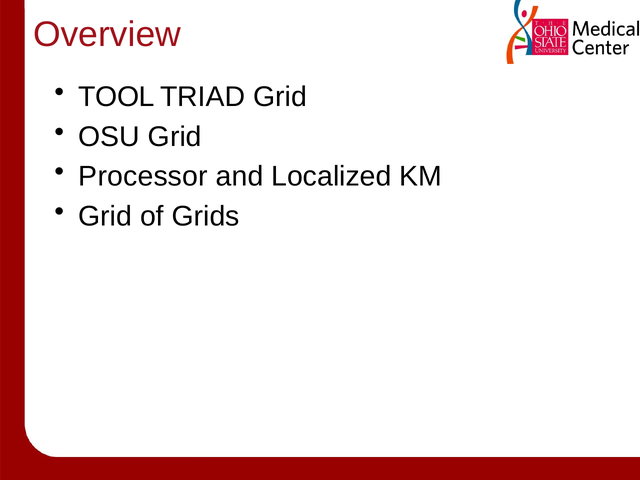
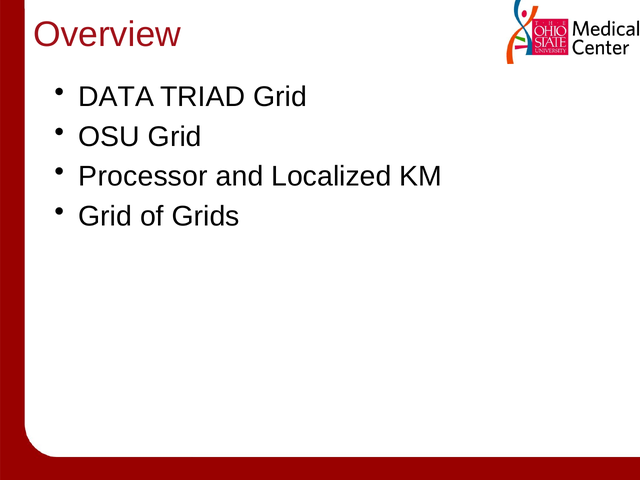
TOOL: TOOL -> DATA (116, 97)
